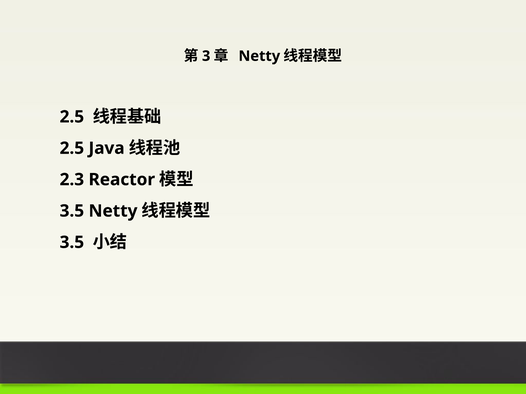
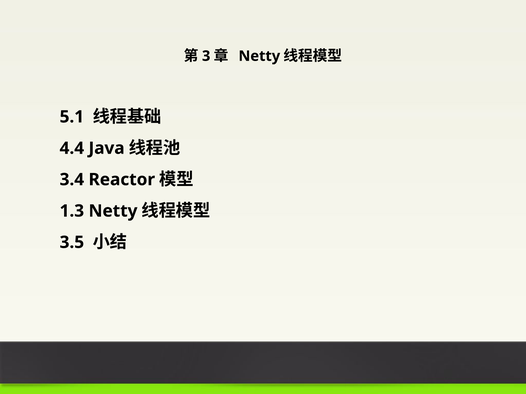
2.5: 2.5 -> 5.1 (72, 117)
2.5: 2.5 -> 4.4 (72, 148)
2.3: 2.3 -> 3.4 (72, 180)
3.5: 3.5 -> 1.3 (72, 211)
